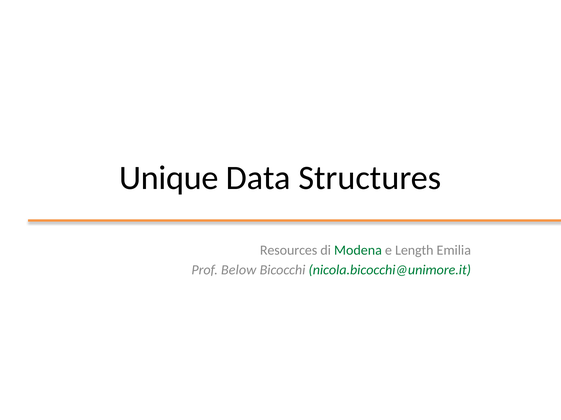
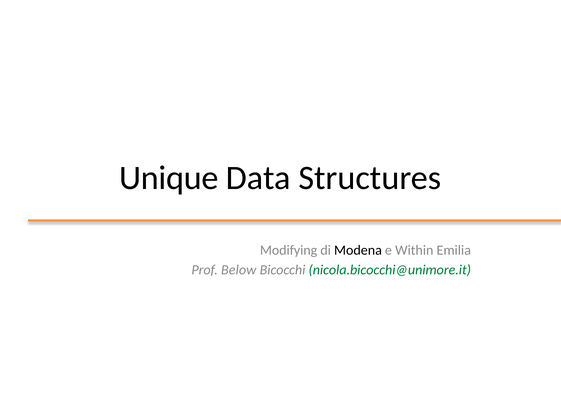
Resources: Resources -> Modifying (289, 251)
Modena colour: green -> black (358, 251)
Length: Length -> Within (414, 251)
